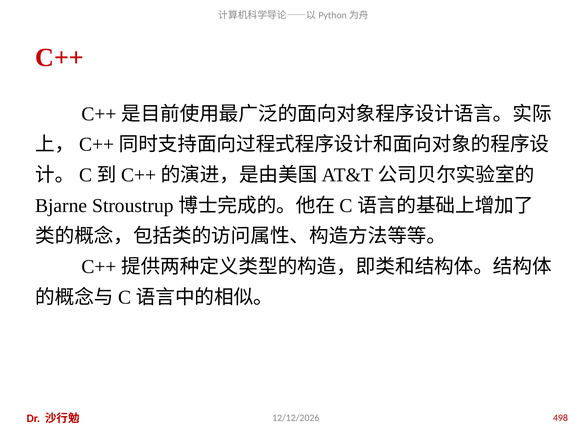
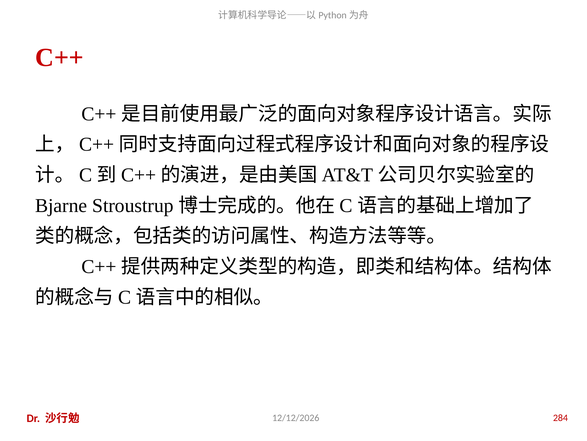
498: 498 -> 284 (560, 417)
